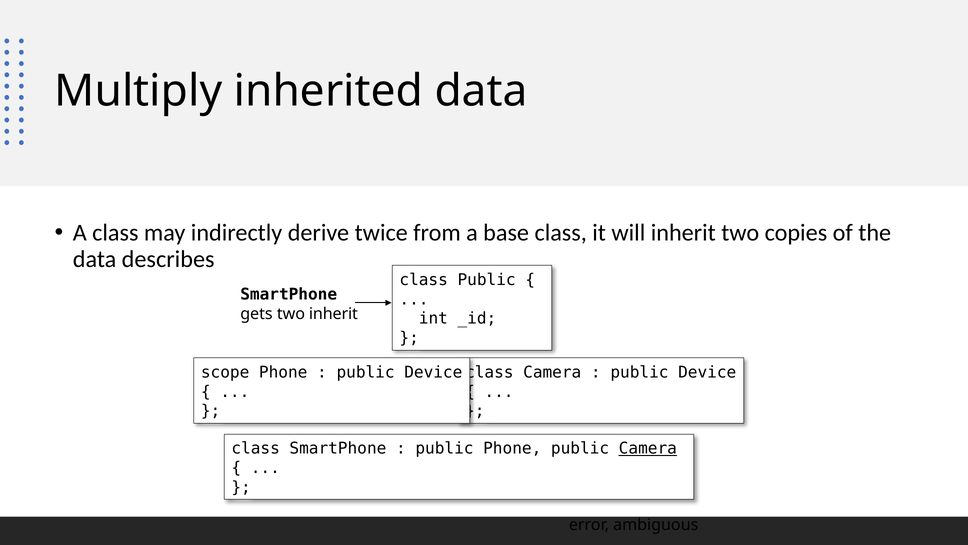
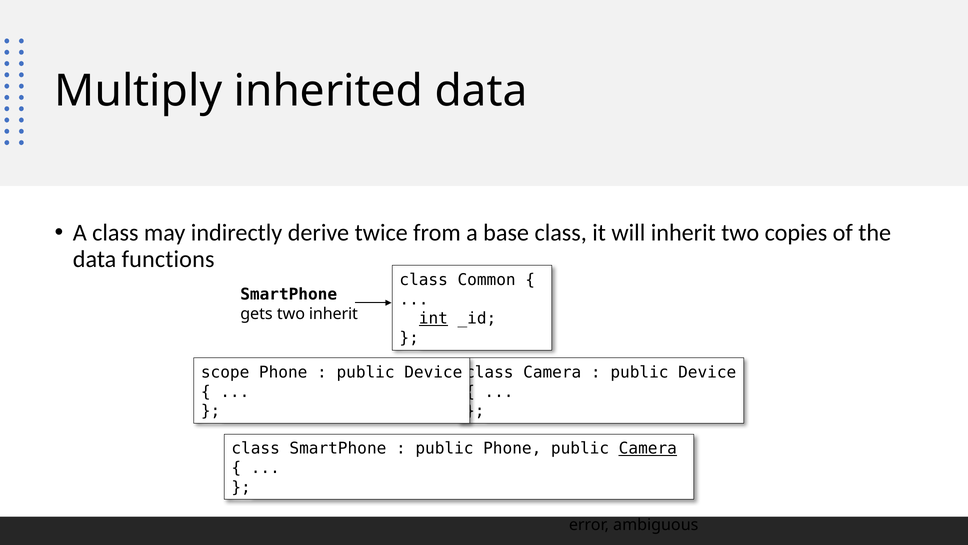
describes: describes -> functions (168, 259)
class Public: Public -> Common (487, 280)
int underline: none -> present (433, 318)
